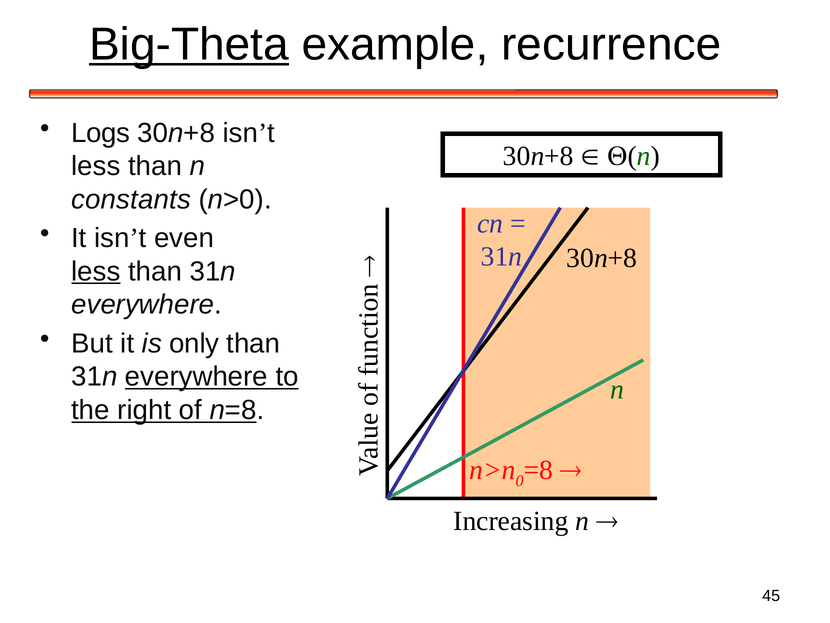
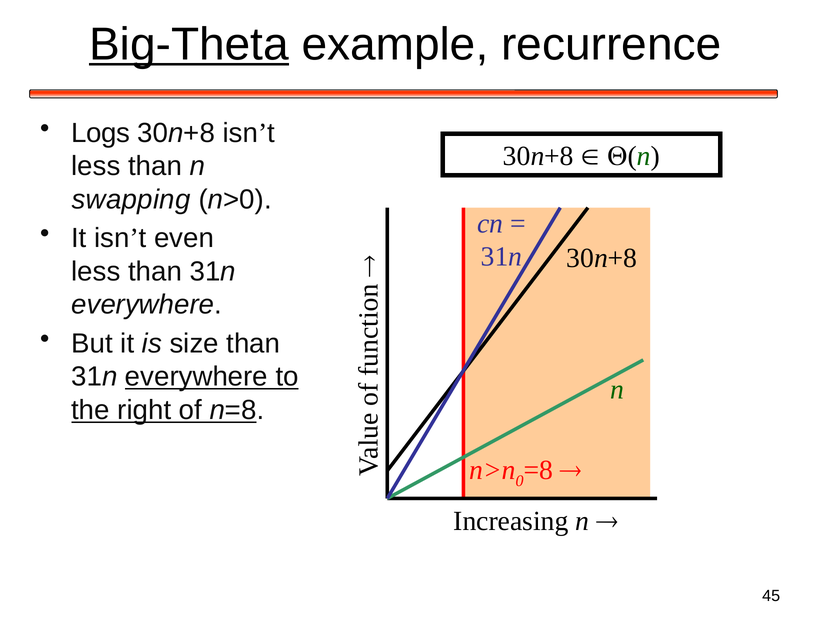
constants: constants -> swapping (131, 199)
less underline: present -> none (96, 271)
only: only -> size (194, 343)
